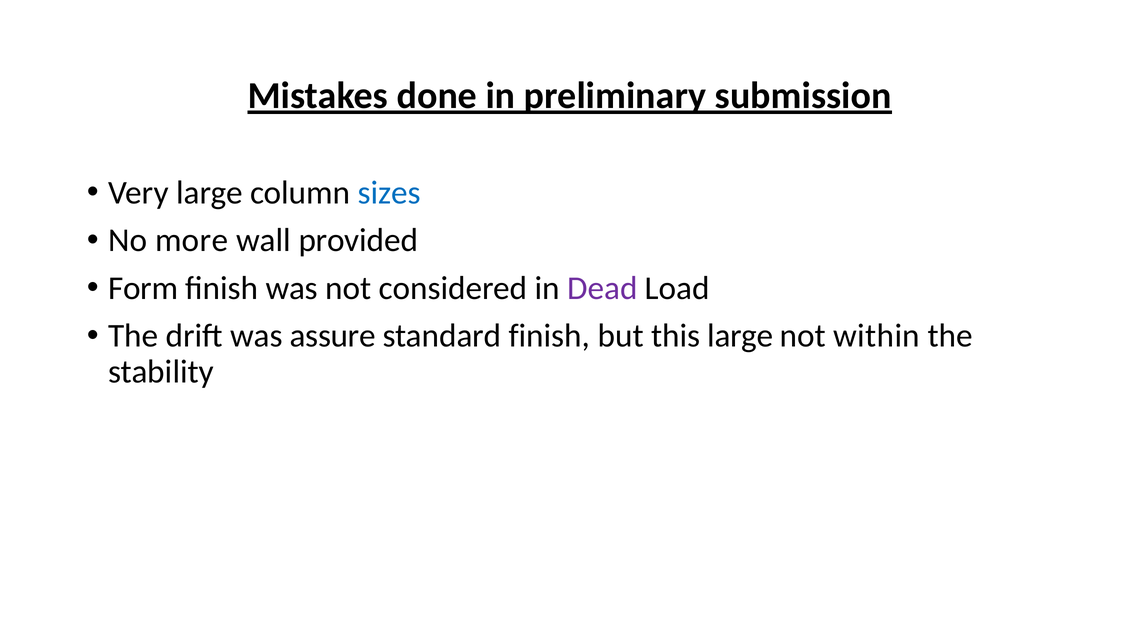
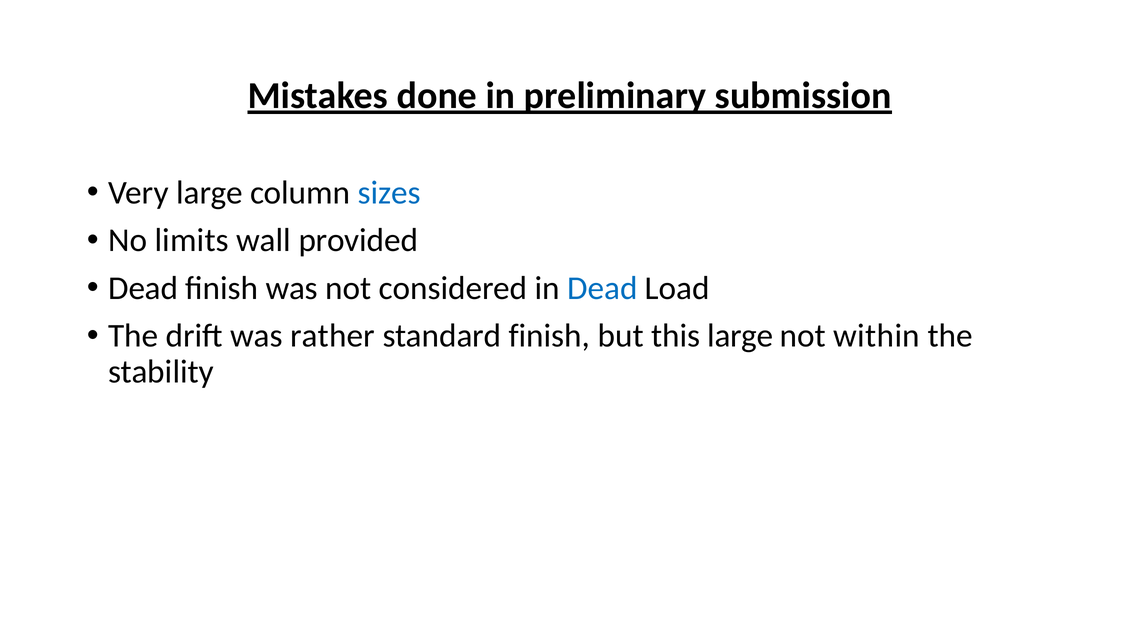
more: more -> limits (192, 241)
Form: Form -> Dead (143, 288)
Dead colour: purple -> blue (602, 288)
assure: assure -> rather (333, 336)
